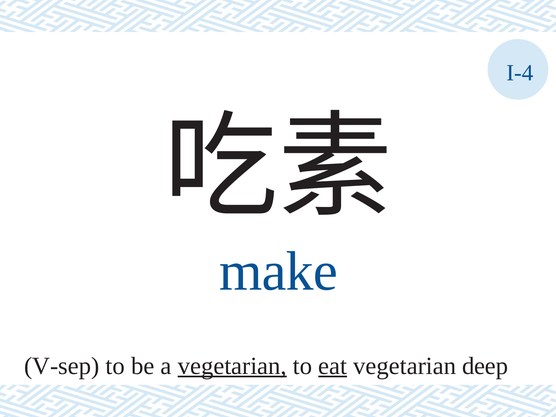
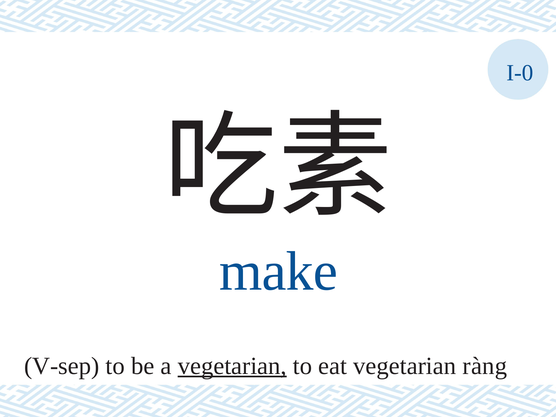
I-4: I-4 -> I-0 (520, 73)
eat underline: present -> none (333, 366)
deep: deep -> ràng (485, 366)
